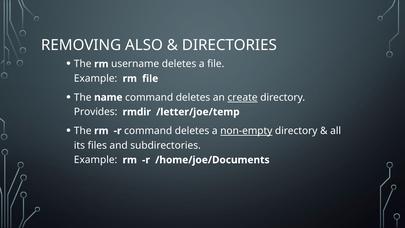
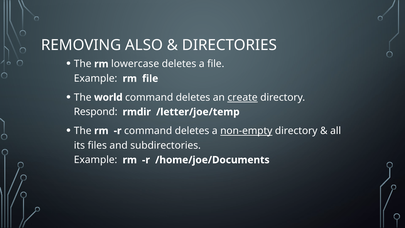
username: username -> lowercase (135, 64)
name: name -> world (108, 97)
Provides: Provides -> Respond (96, 112)
